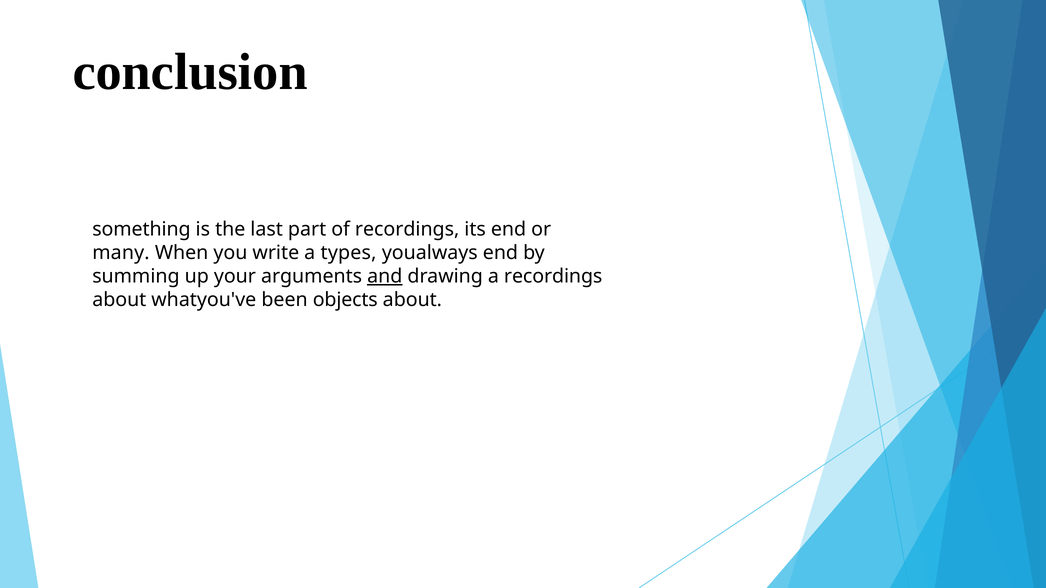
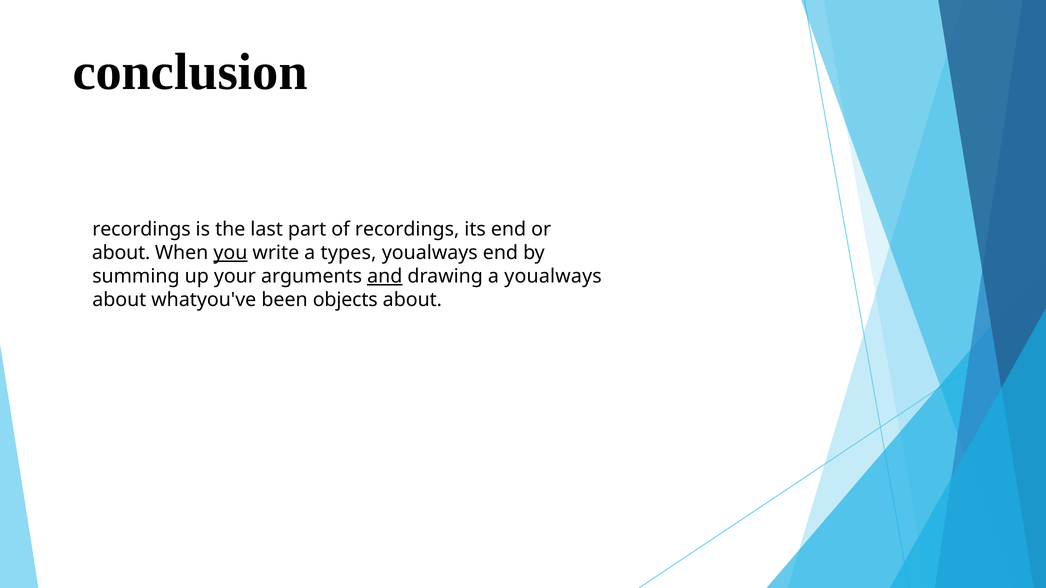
something: something -> recordings (141, 229)
many: many -> about (121, 253)
you underline: none -> present (230, 253)
a recordings: recordings -> youalways (553, 277)
